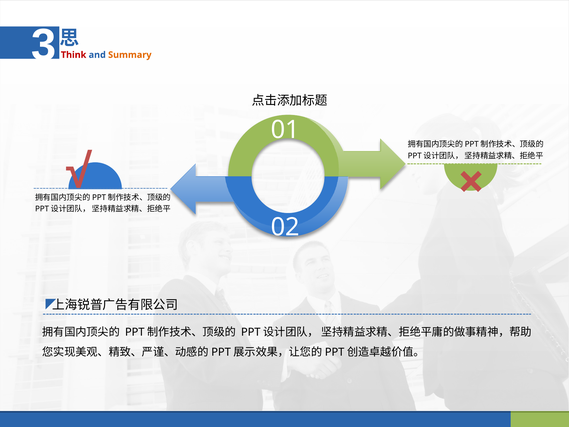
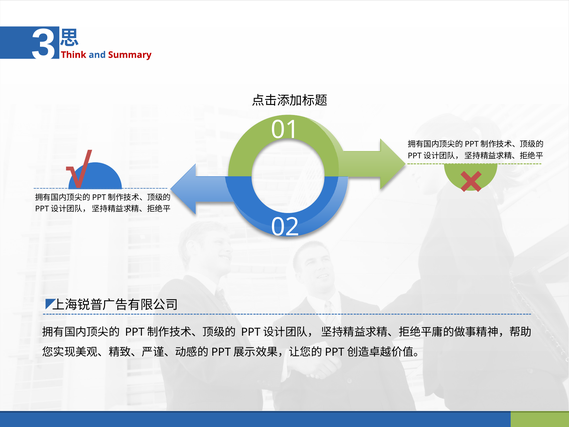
Summary colour: orange -> red (130, 55)
